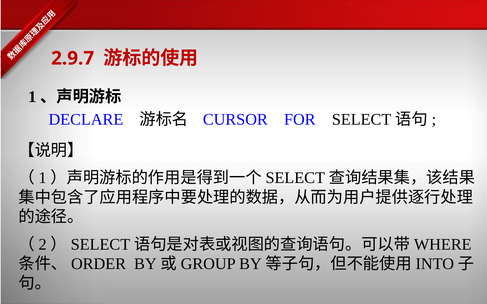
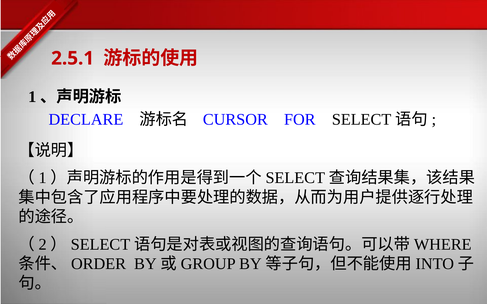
2.9.7: 2.9.7 -> 2.5.1 (73, 58)
